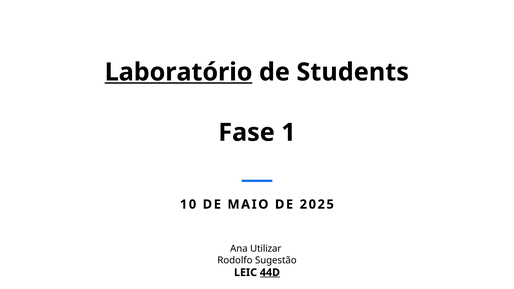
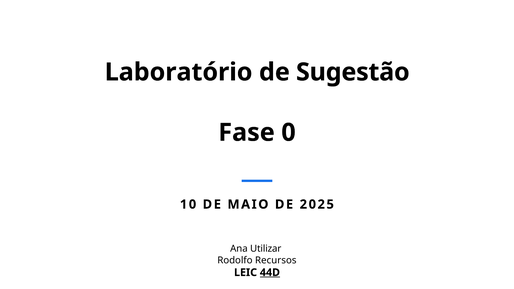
Laboratório underline: present -> none (179, 72)
Students: Students -> Sugestão (353, 72)
1: 1 -> 0 (289, 133)
Sugestão: Sugestão -> Recursos (276, 260)
